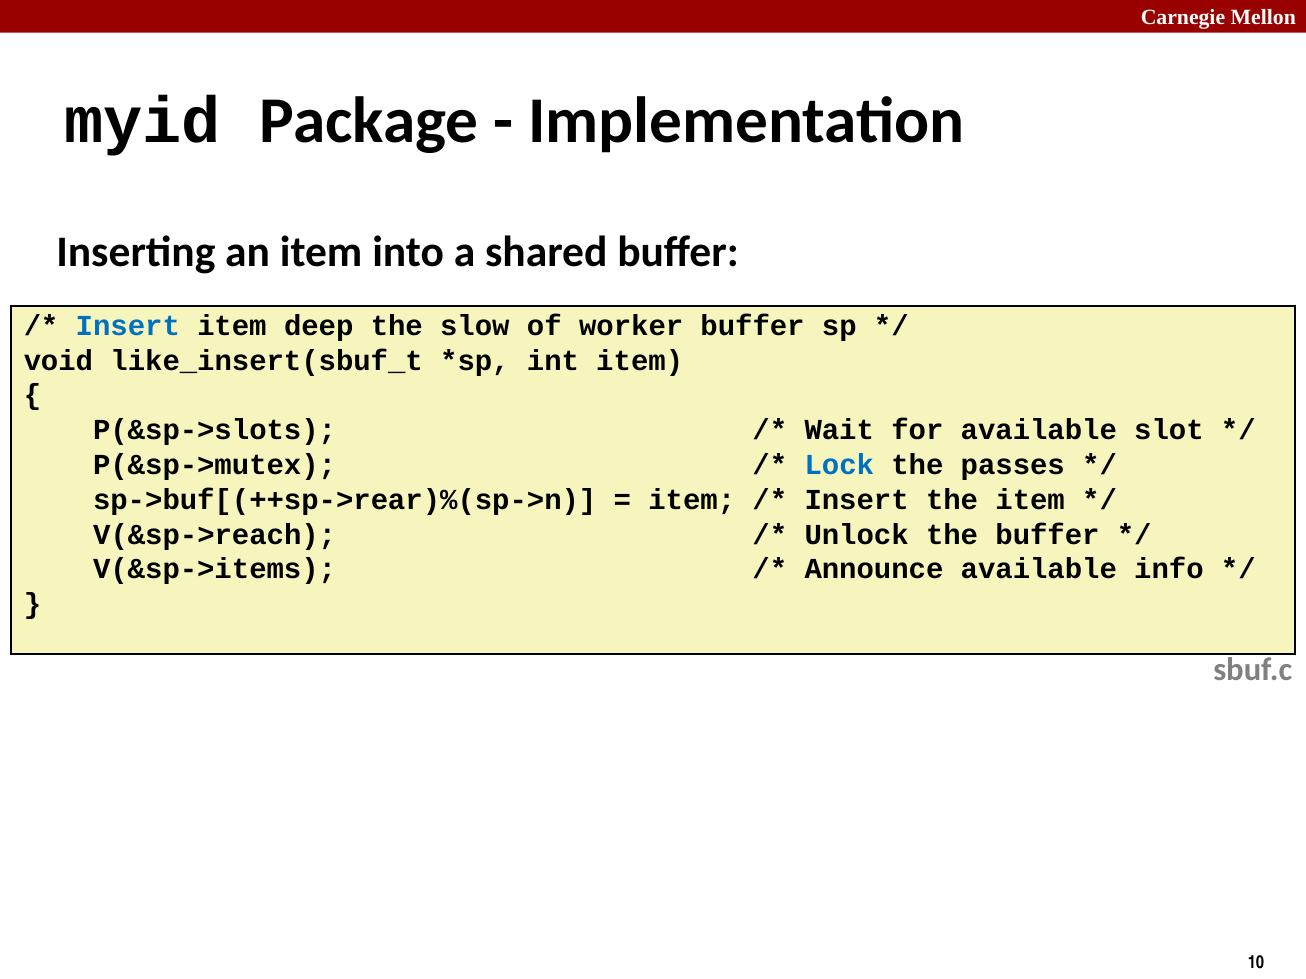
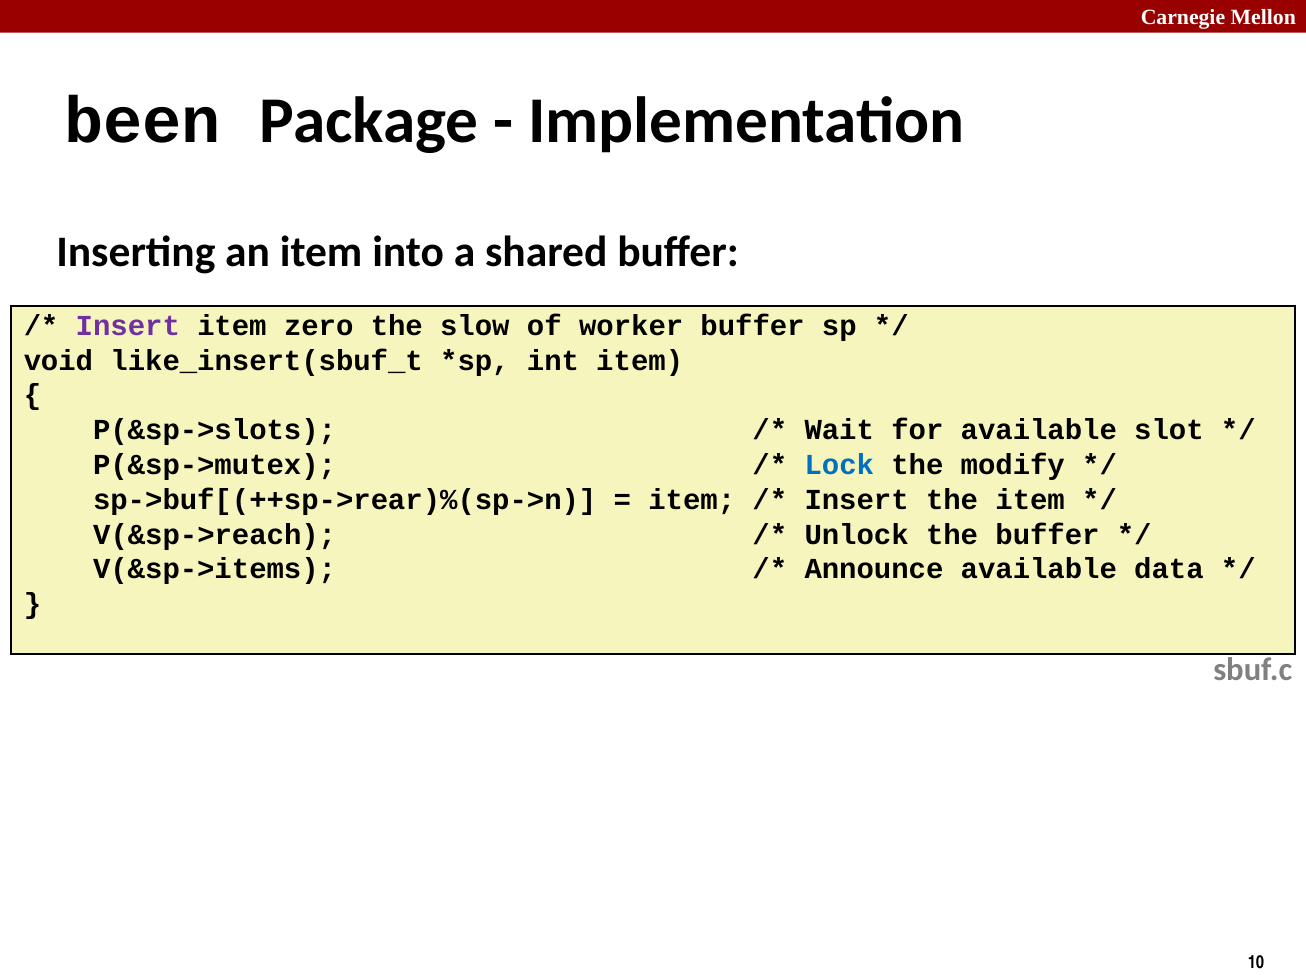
myid: myid -> been (142, 121)
Insert colour: blue -> purple (128, 326)
deep: deep -> zero (319, 326)
passes: passes -> modify (1013, 465)
info: info -> data (1169, 570)
